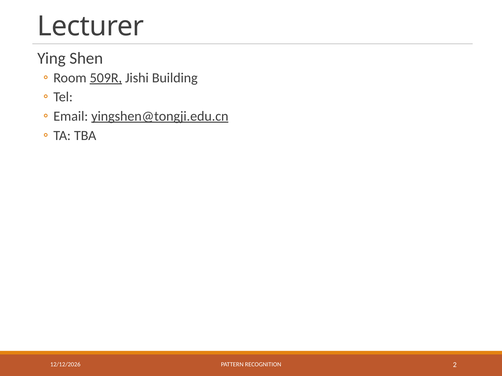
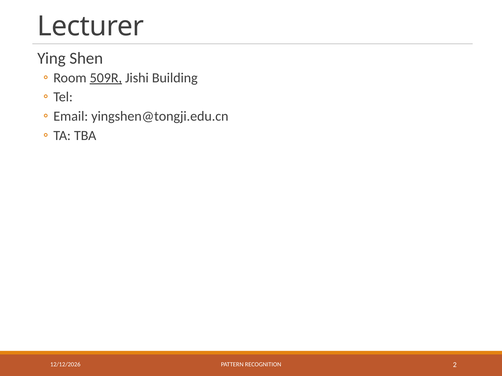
yingshen@tongji.edu.cn underline: present -> none (160, 116)
